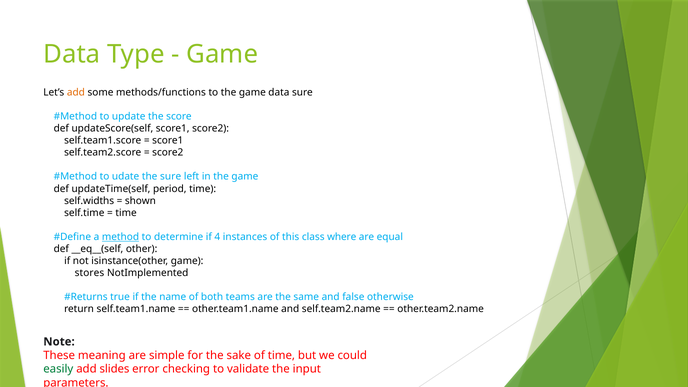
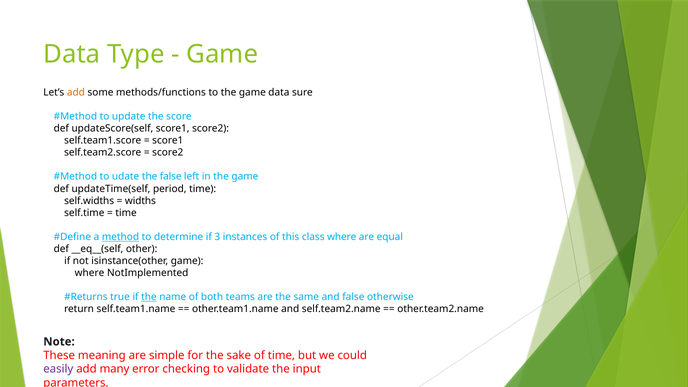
the sure: sure -> false (171, 177)
shown: shown -> widths (140, 201)
4: 4 -> 3 (217, 237)
stores: stores -> where (90, 273)
the underline: none -> present (149, 297)
easily colour: green -> purple (58, 369)
slides: slides -> many (115, 369)
